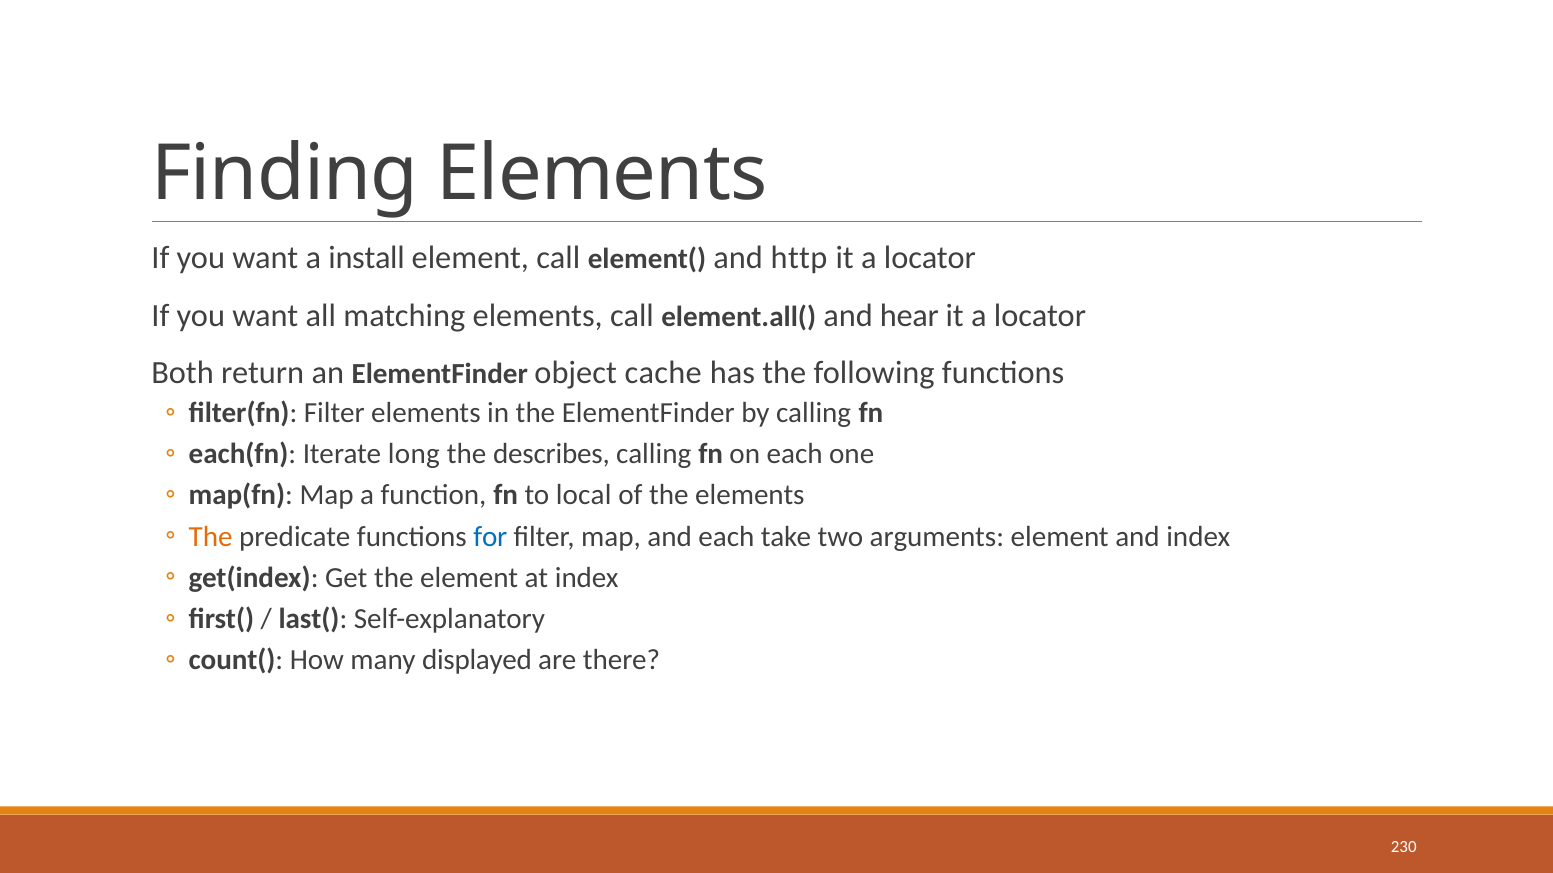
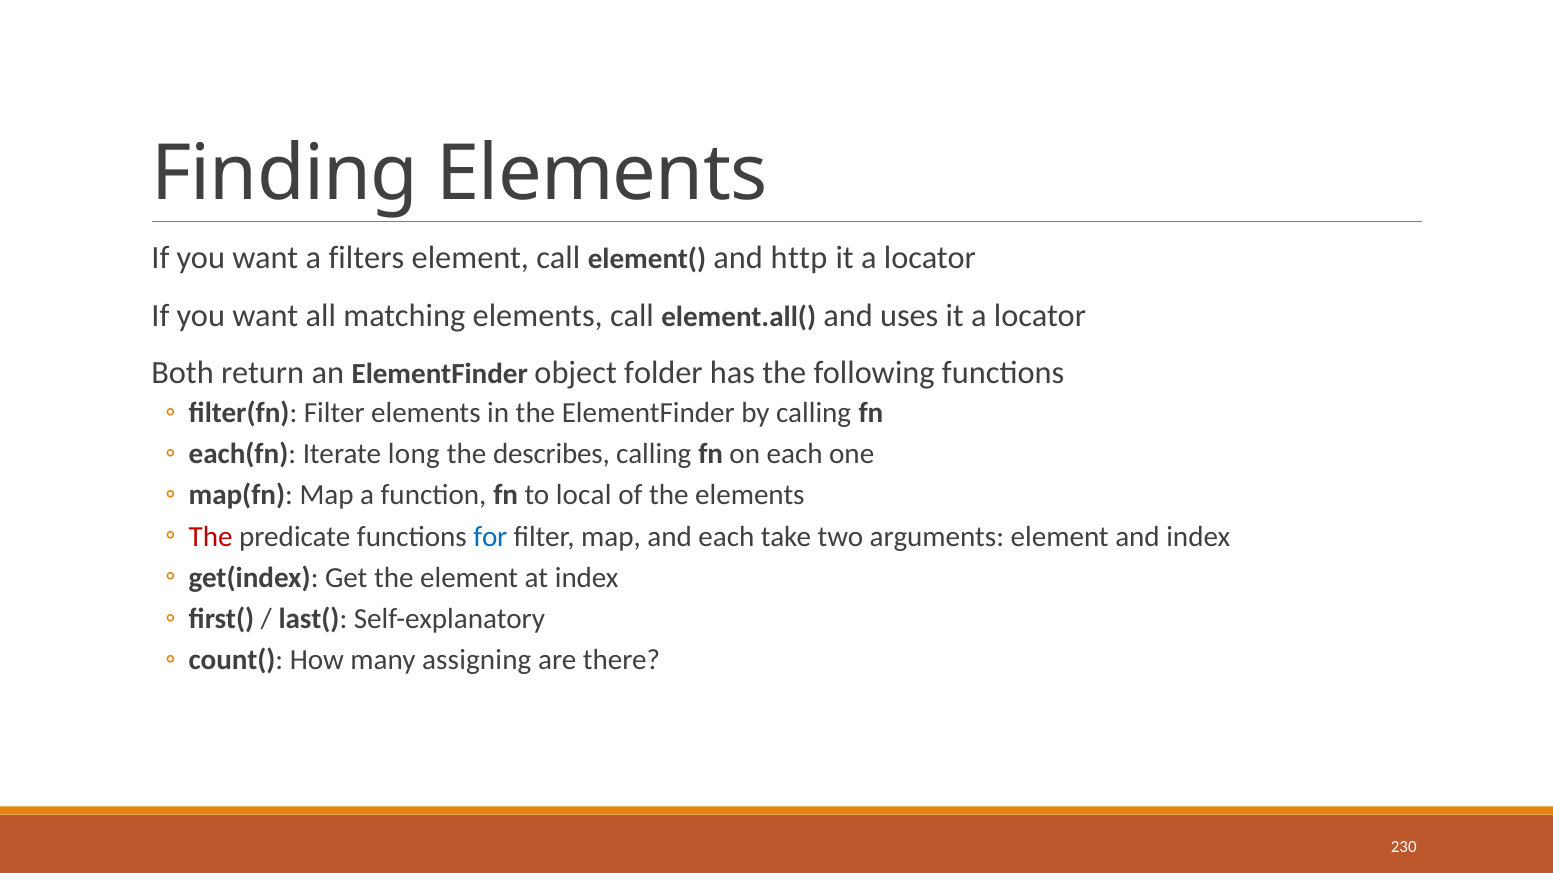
install: install -> filters (366, 258)
hear: hear -> uses (909, 316)
cache: cache -> folder (663, 374)
The colour: orange -> red (211, 537)
displayed: displayed -> assigning (477, 660)
